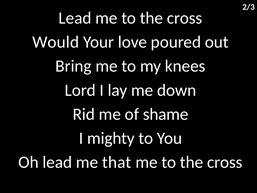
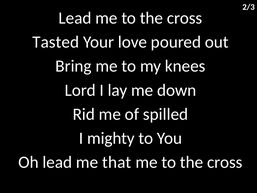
Would: Would -> Tasted (56, 42)
shame: shame -> spilled (166, 114)
